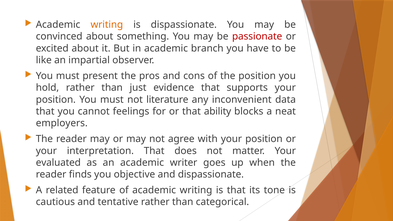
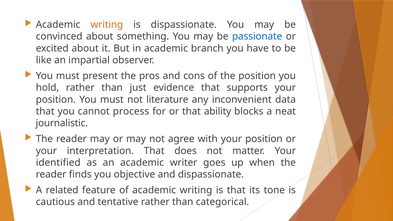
passionate colour: red -> blue (257, 37)
feelings: feelings -> process (131, 111)
employers: employers -> journalistic (62, 123)
evaluated: evaluated -> identified (58, 163)
